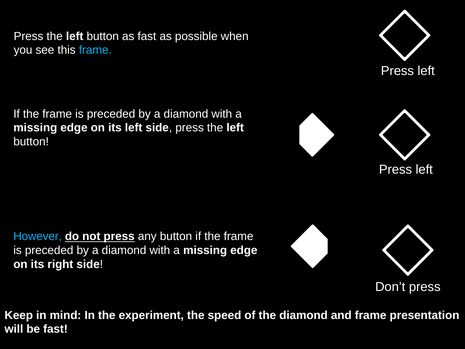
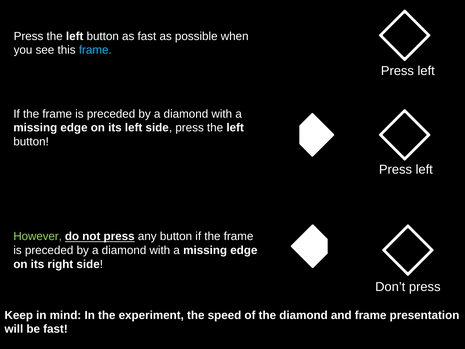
However colour: light blue -> light green (38, 236)
